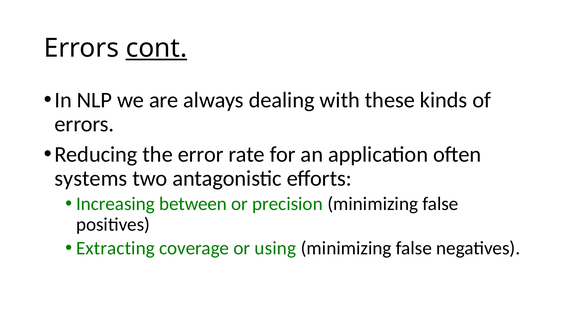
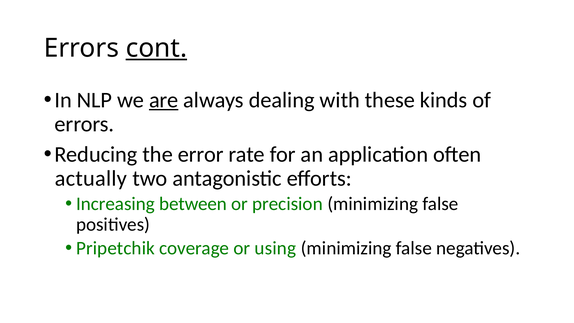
are underline: none -> present (164, 100)
systems: systems -> actually (91, 178)
Extracting: Extracting -> Pripetchik (115, 248)
